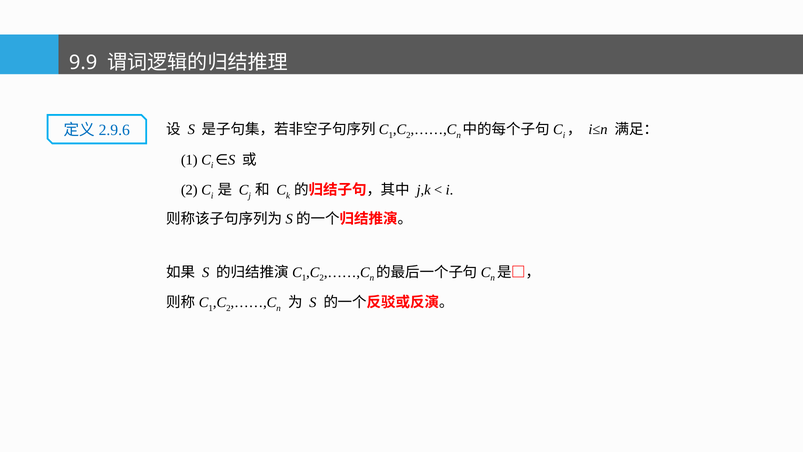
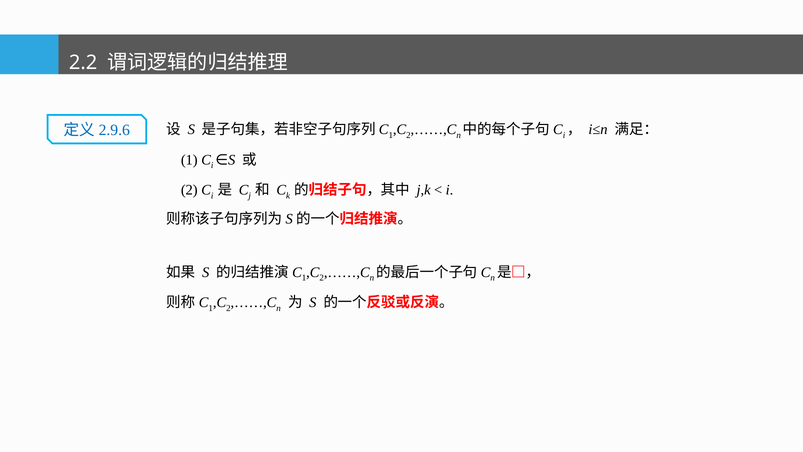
9.9: 9.9 -> 2.2 (83, 62)
